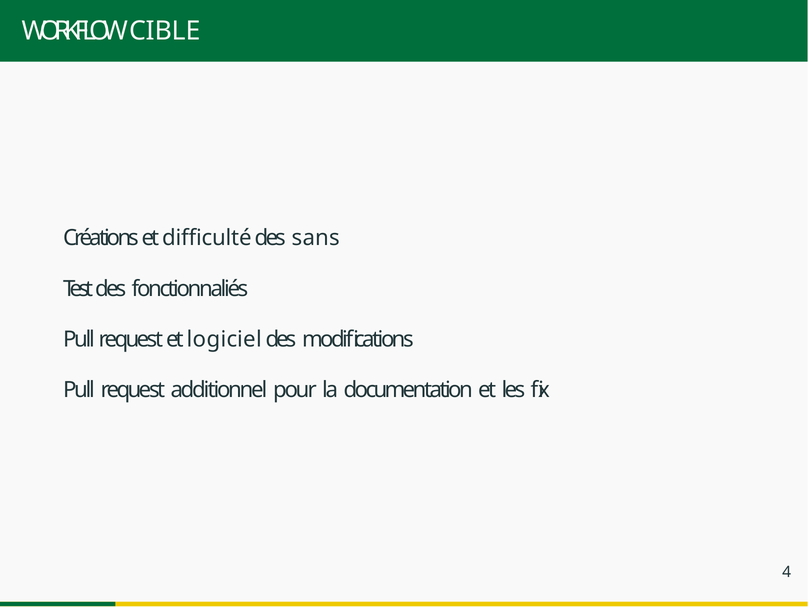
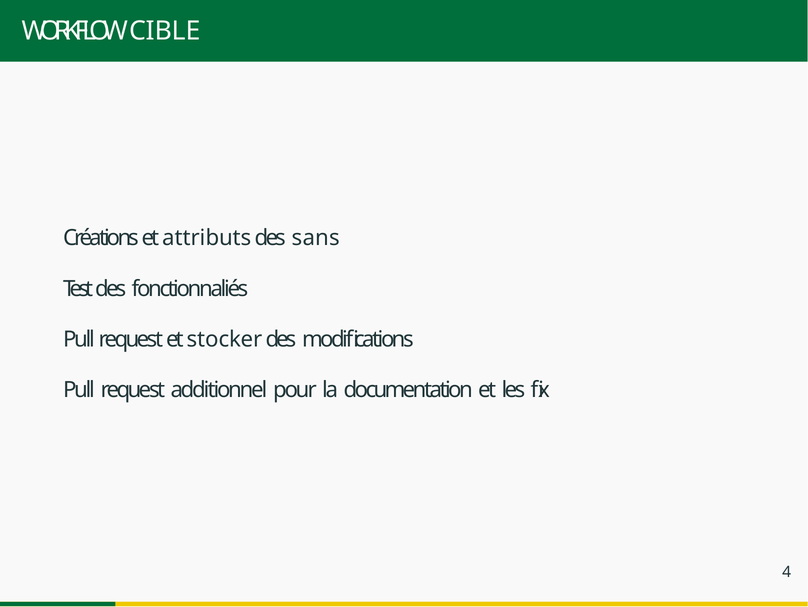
difficulté: difficulté -> attributs (207, 238)
logiciel: logiciel -> stocker (225, 339)
